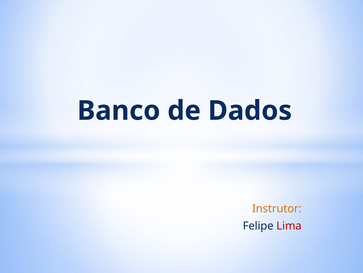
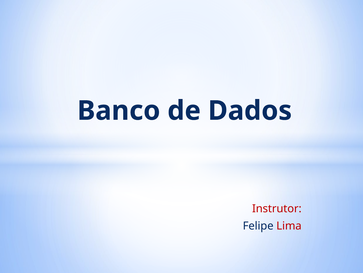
Instrutor colour: orange -> red (277, 208)
